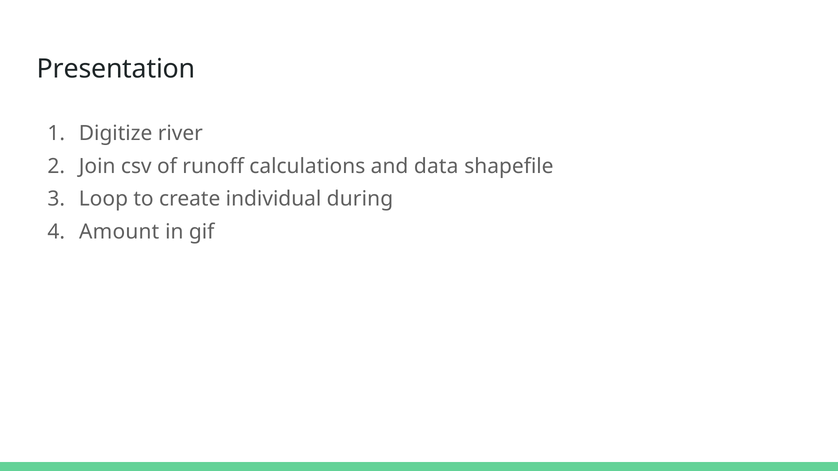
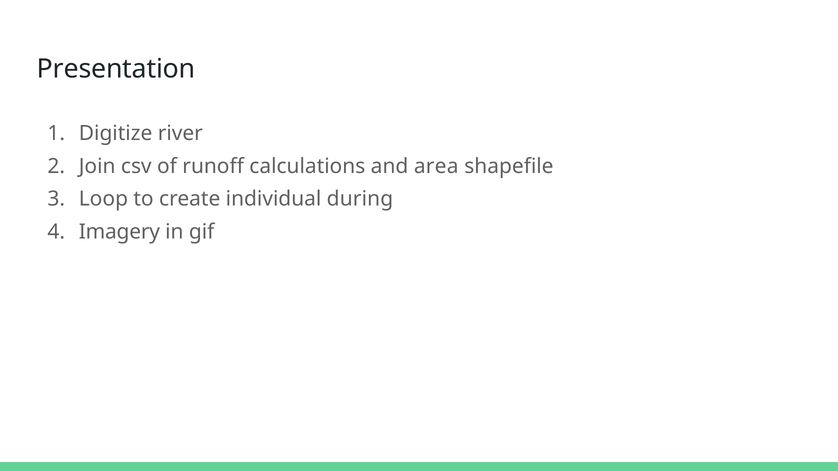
data: data -> area (436, 166)
Amount: Amount -> Imagery (119, 232)
